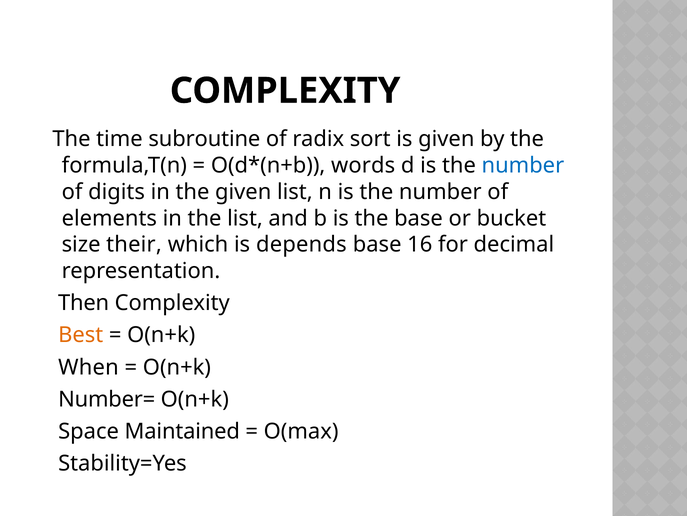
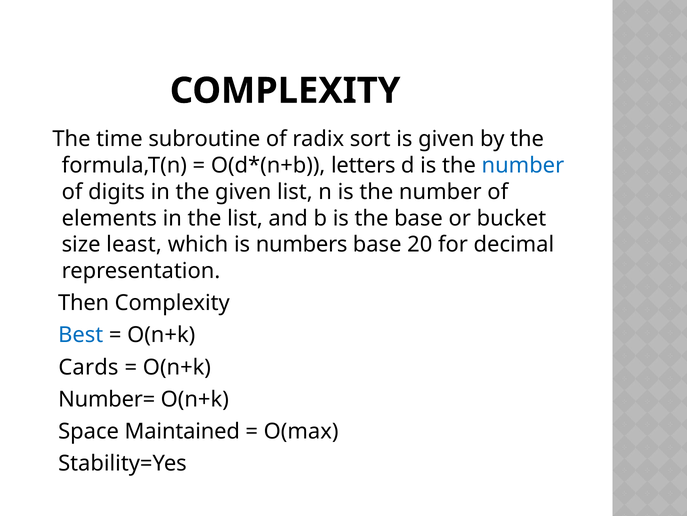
words: words -> letters (363, 165)
their: their -> least (134, 244)
depends: depends -> numbers (302, 244)
16: 16 -> 20 (420, 244)
Best colour: orange -> blue (81, 335)
When: When -> Cards (88, 367)
